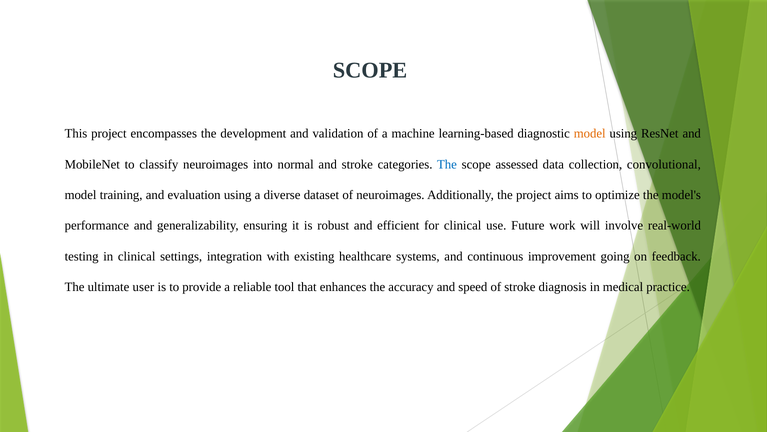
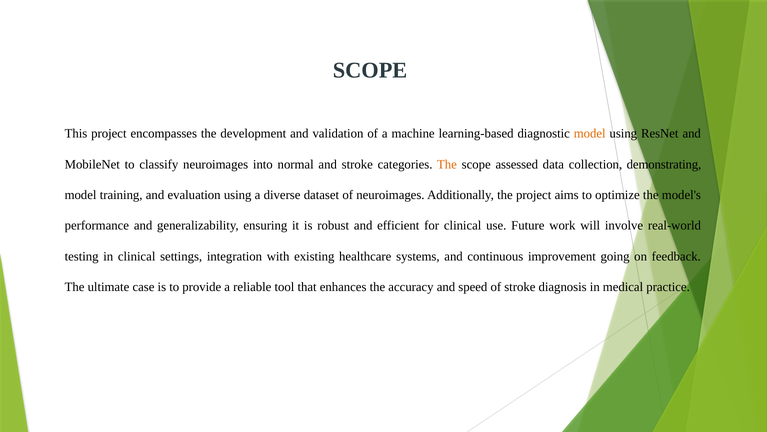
The colour: blue -> orange (447, 164)
convolutional: convolutional -> demonstrating (664, 164)
user: user -> case (143, 287)
